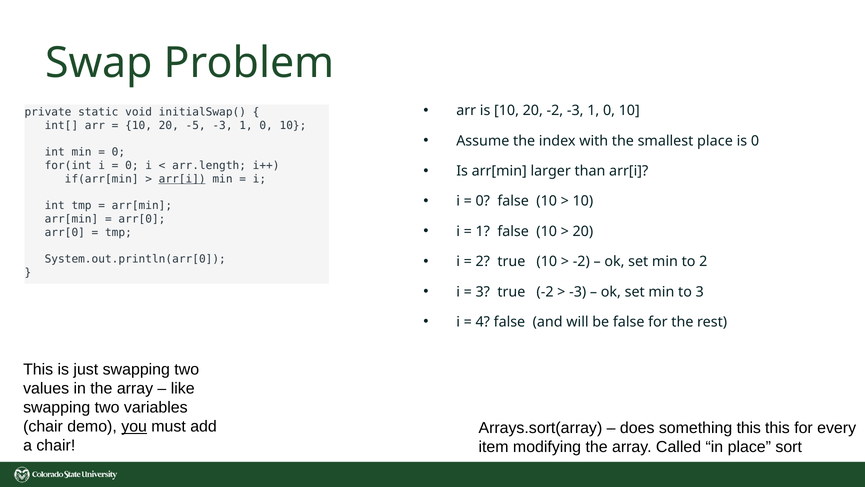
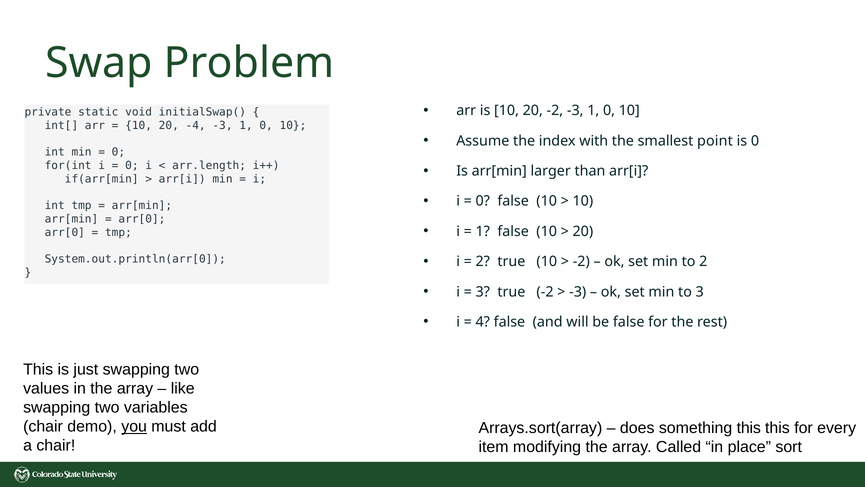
-5: -5 -> -4 (196, 125)
smallest place: place -> point (715, 141)
arr[i underline: present -> none (182, 179)
